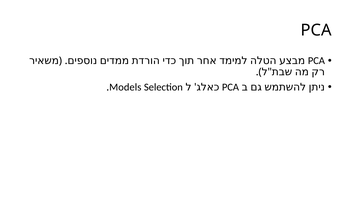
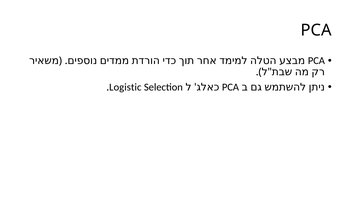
Models: Models -> Logistic (125, 87)
